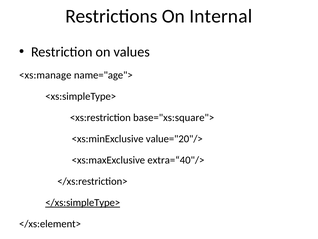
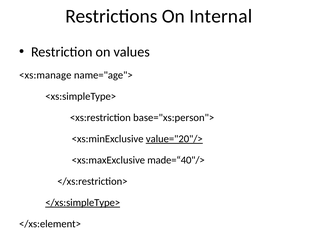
base="xs:square">: base="xs:square"> -> base="xs:person"> (174, 117)
value="20"/> underline: none -> present (174, 138)
extra=“40"/>: extra=“40"/> -> made=“40"/> (176, 160)
